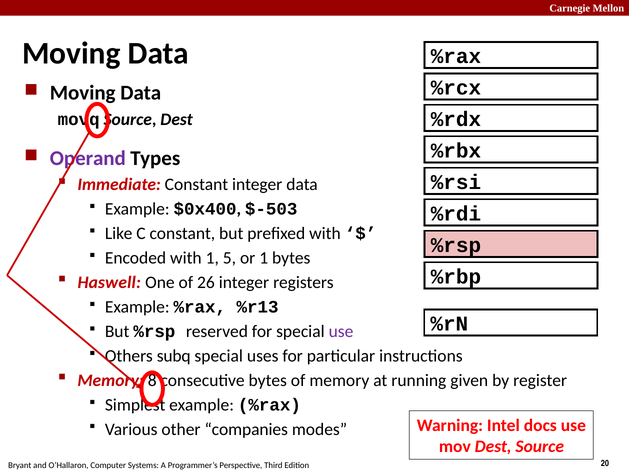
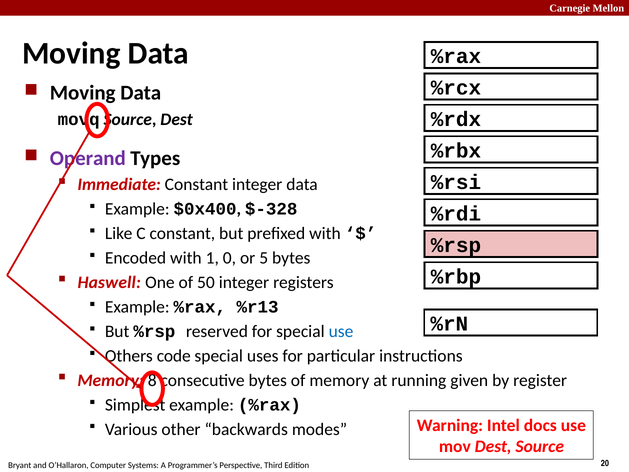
$-503: $-503 -> $-328 (271, 209)
5: 5 -> 0 (229, 258)
or 1: 1 -> 5 (264, 258)
26: 26 -> 50 (206, 282)
use colour: purple -> blue (341, 331)
subq: subq -> code (174, 356)
companies: companies -> backwards (246, 429)
